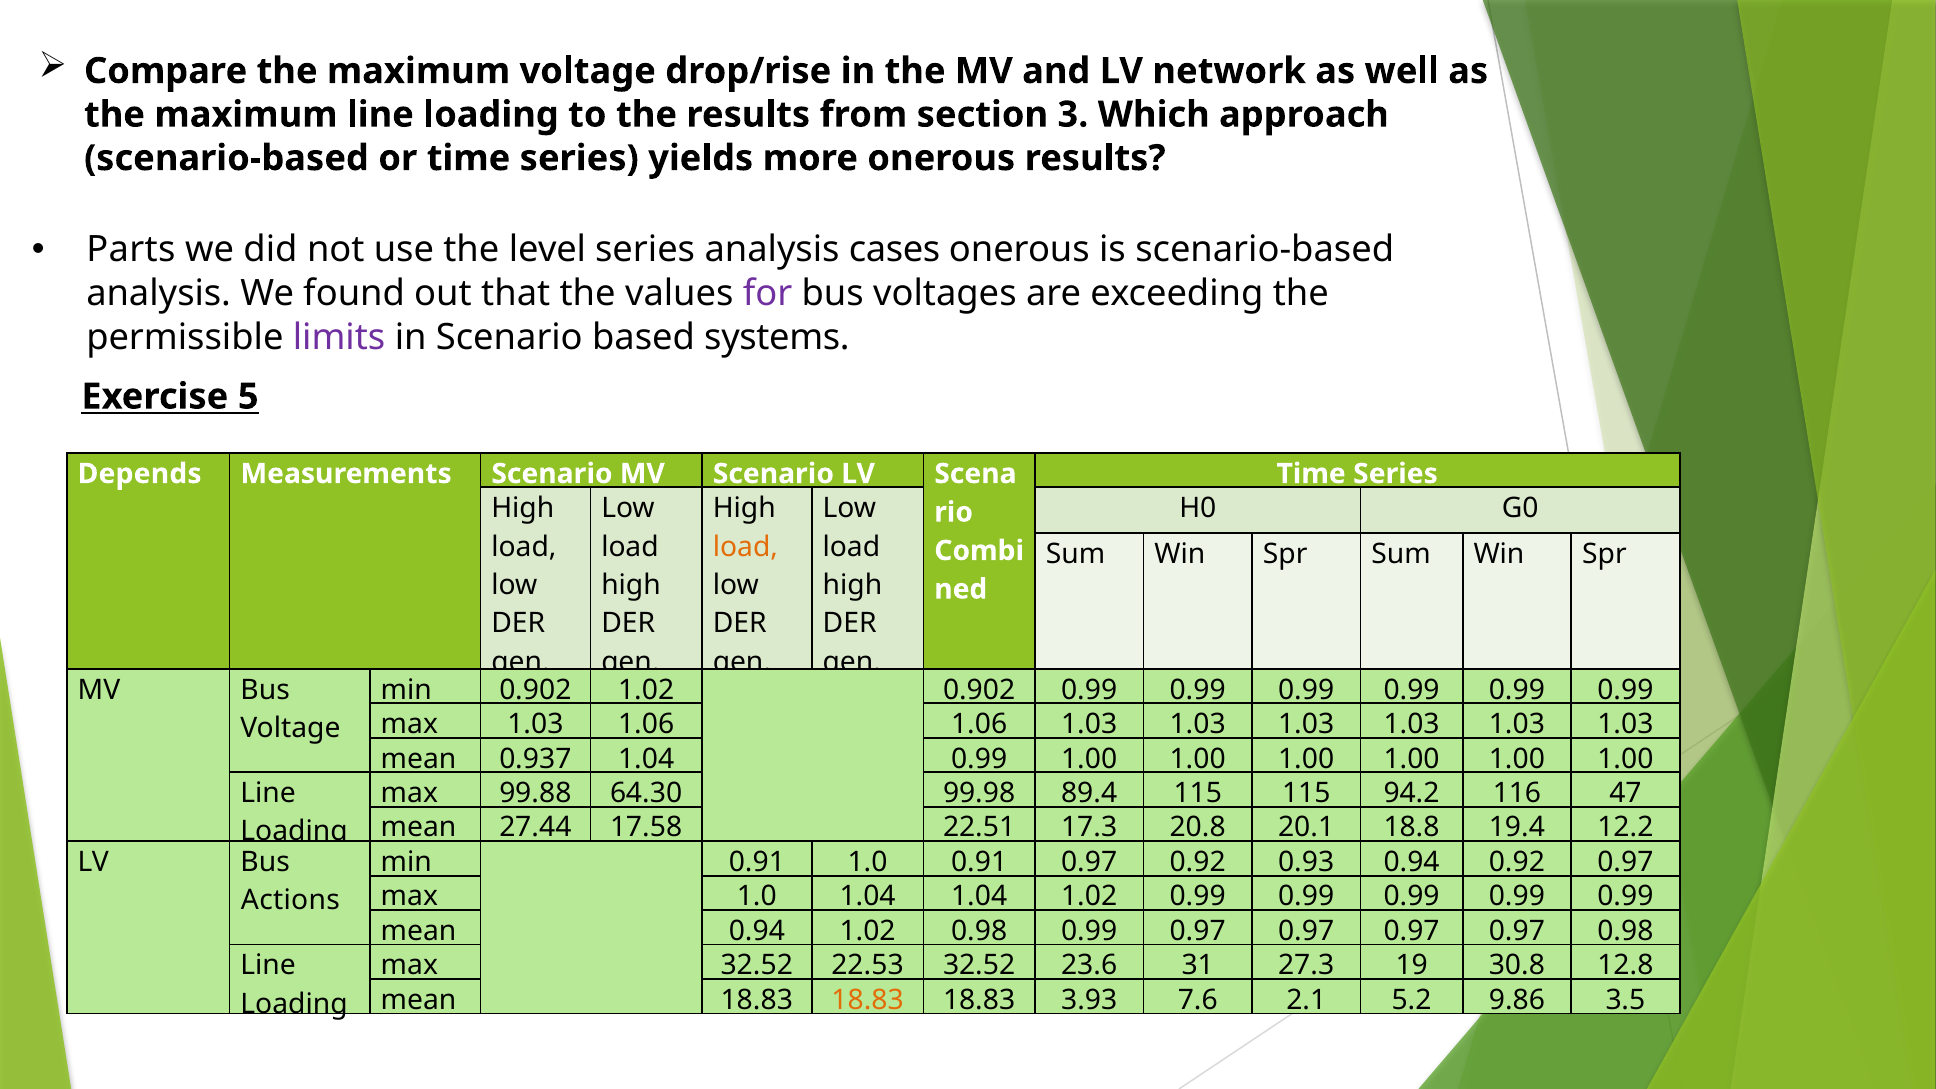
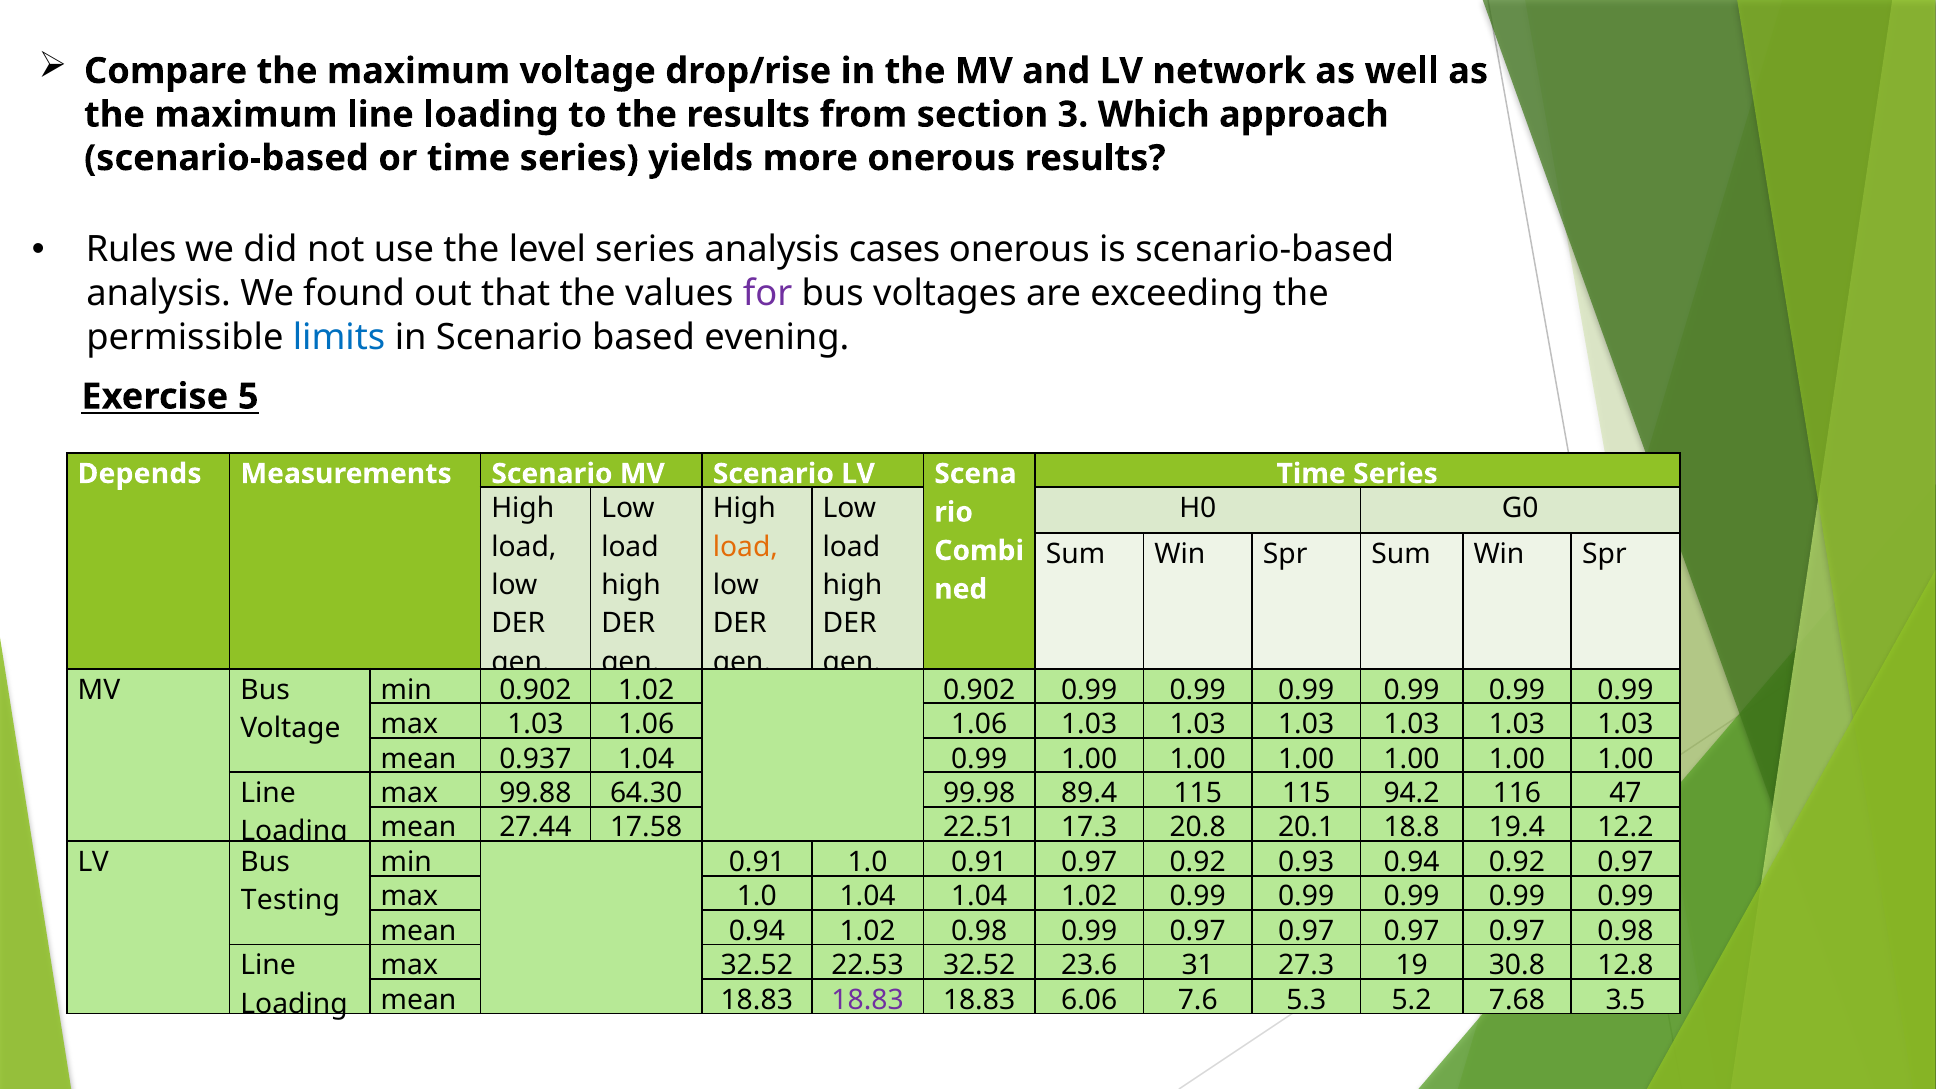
Parts: Parts -> Rules (131, 250)
limits colour: purple -> blue (339, 337)
systems: systems -> evening (777, 337)
Actions: Actions -> Testing (290, 901)
18.83 colour: orange -> purple (868, 1000)
3.93: 3.93 -> 6.06 (1089, 1000)
2.1: 2.1 -> 5.3 (1306, 1000)
9.86: 9.86 -> 7.68 (1517, 1000)
